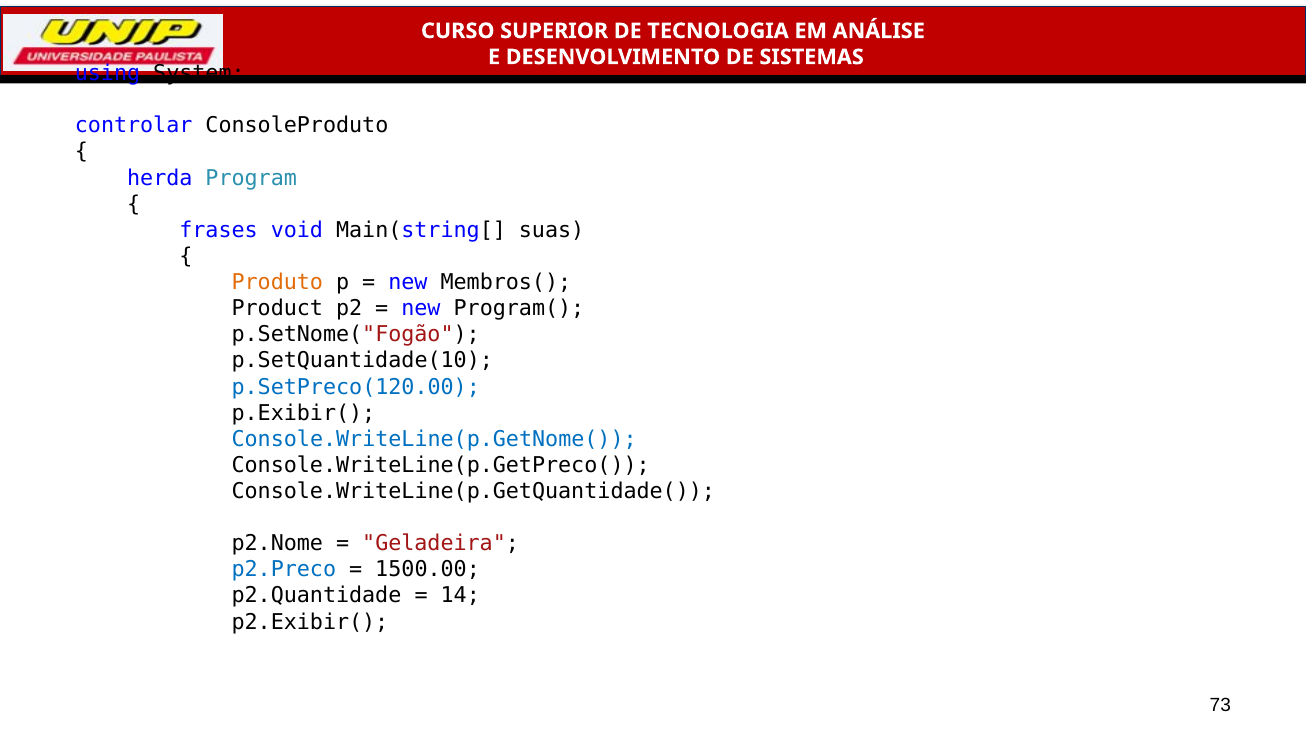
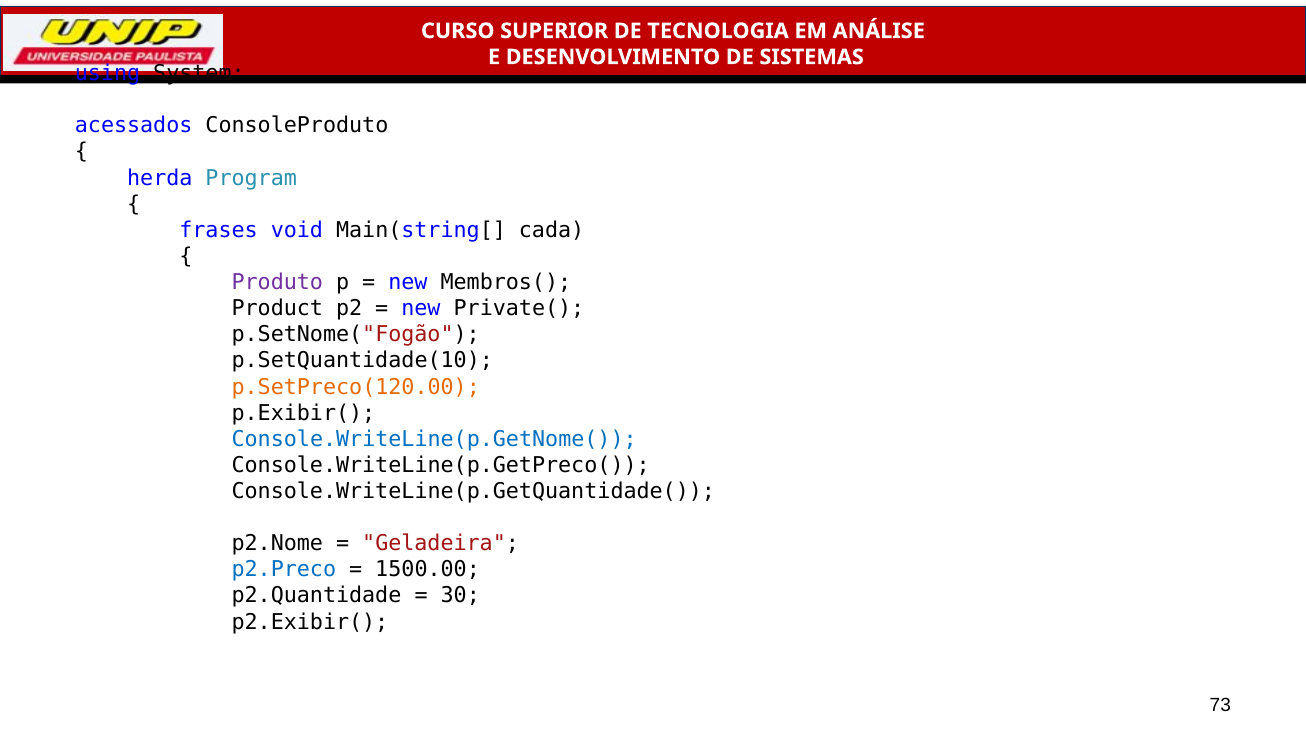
controlar: controlar -> acessados (134, 126)
suas: suas -> cada (552, 230)
Produto colour: orange -> purple (277, 282)
Program(: Program( -> Private( (519, 308)
p.SetPreco(120.00 colour: blue -> orange (356, 387)
14: 14 -> 30 (460, 595)
